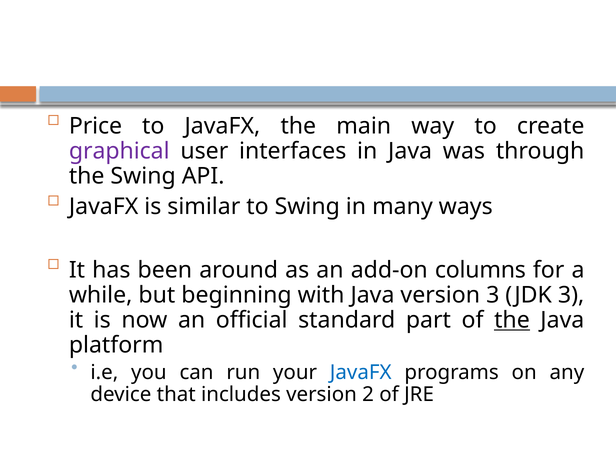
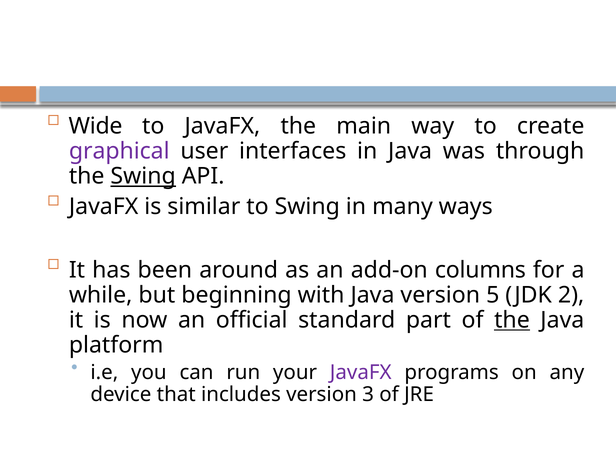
Price: Price -> Wide (96, 126)
Swing underline: none -> present (143, 176)
version 3: 3 -> 5 (493, 295)
JDK 3: 3 -> 2 (571, 295)
JavaFX colour: blue -> purple (361, 373)
2: 2 -> 3 (368, 395)
